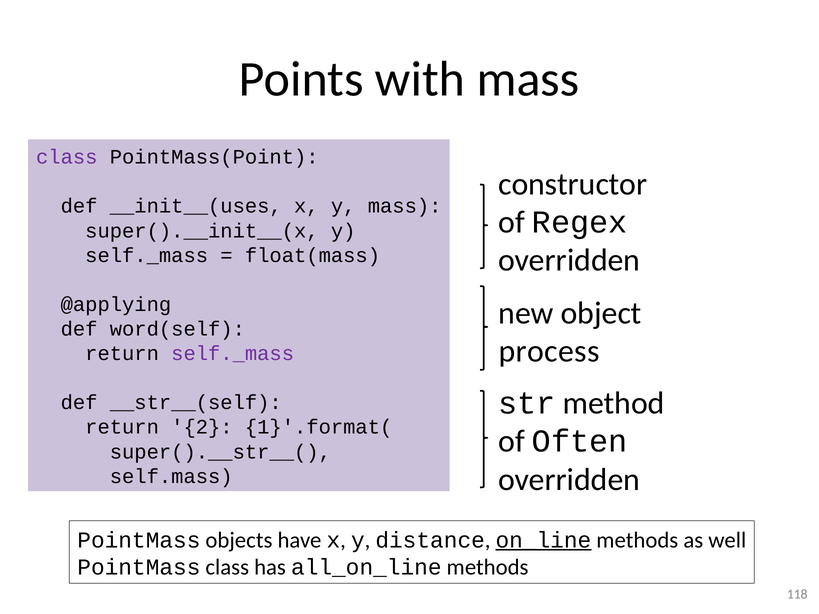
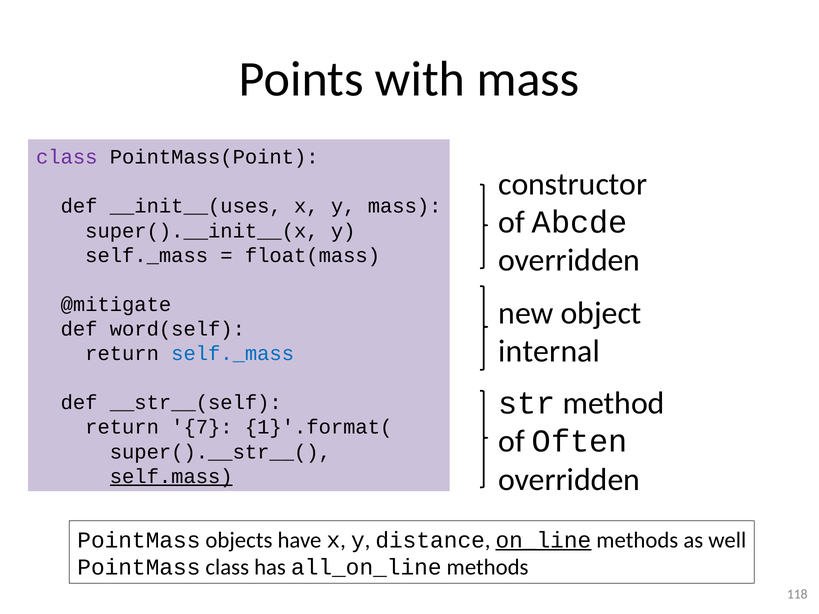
Regex: Regex -> Abcde (580, 222)
@applying: @applying -> @mitigate (116, 305)
process: process -> internal (549, 351)
self._mass colour: purple -> blue (233, 354)
2: 2 -> 7 (202, 427)
self.mass underline: none -> present (171, 477)
